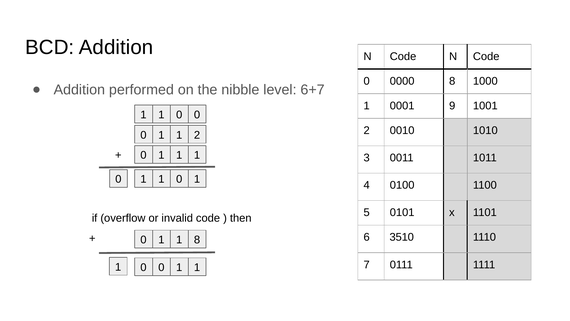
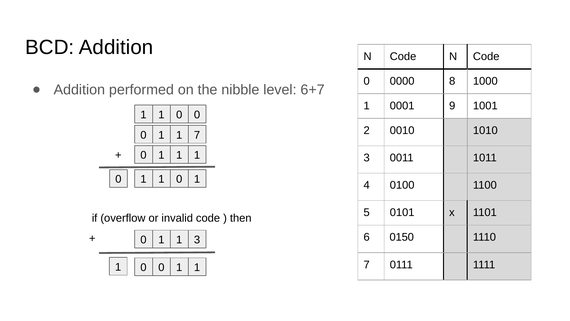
1 2: 2 -> 7 (197, 135)
3510: 3510 -> 0150 (402, 237)
1 8: 8 -> 3 (197, 240)
